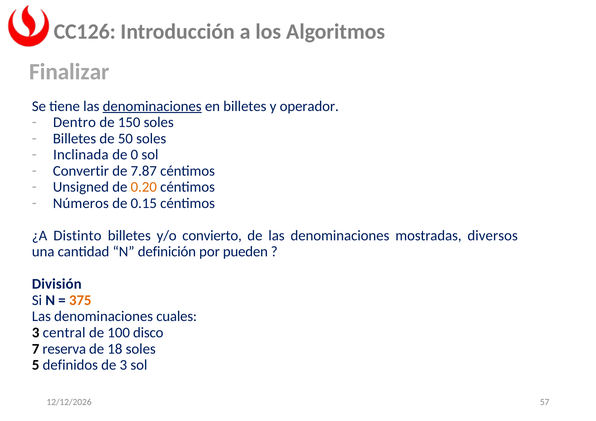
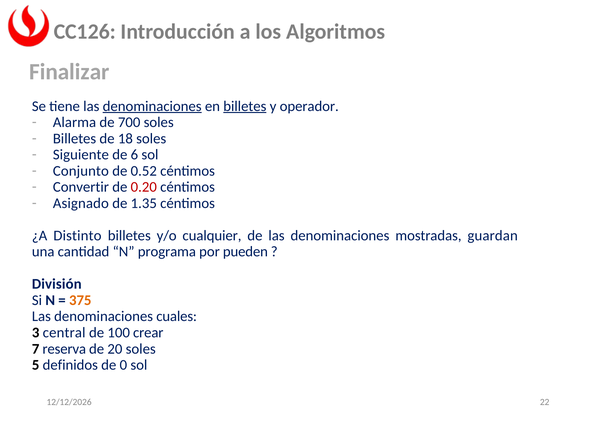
billetes underline: none -> present (245, 106)
Dentro: Dentro -> Alarma (75, 122)
150: 150 -> 700 (129, 122)
50: 50 -> 18 (125, 138)
Inclinada: Inclinada -> Siguiente (81, 155)
0: 0 -> 6 (134, 155)
Convertir: Convertir -> Conjunto (81, 171)
7.87: 7.87 -> 0.52 (144, 171)
Unsigned: Unsigned -> Convertir (81, 187)
0.20 colour: orange -> red (144, 187)
Números: Números -> Asignado (81, 203)
0.15: 0.15 -> 1.35 (144, 203)
convierto: convierto -> cualquier (212, 235)
diversos: diversos -> guardan (493, 235)
definición: definición -> programa (167, 251)
disco: disco -> crear (148, 332)
18: 18 -> 20 (115, 348)
de 3: 3 -> 0 (123, 365)
57: 57 -> 22 (545, 401)
